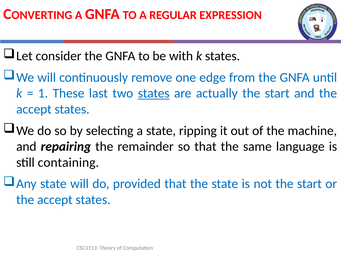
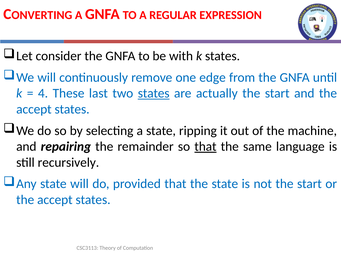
1: 1 -> 4 (43, 93)
that underline: none -> present (205, 146)
containing: containing -> recursively (68, 162)
